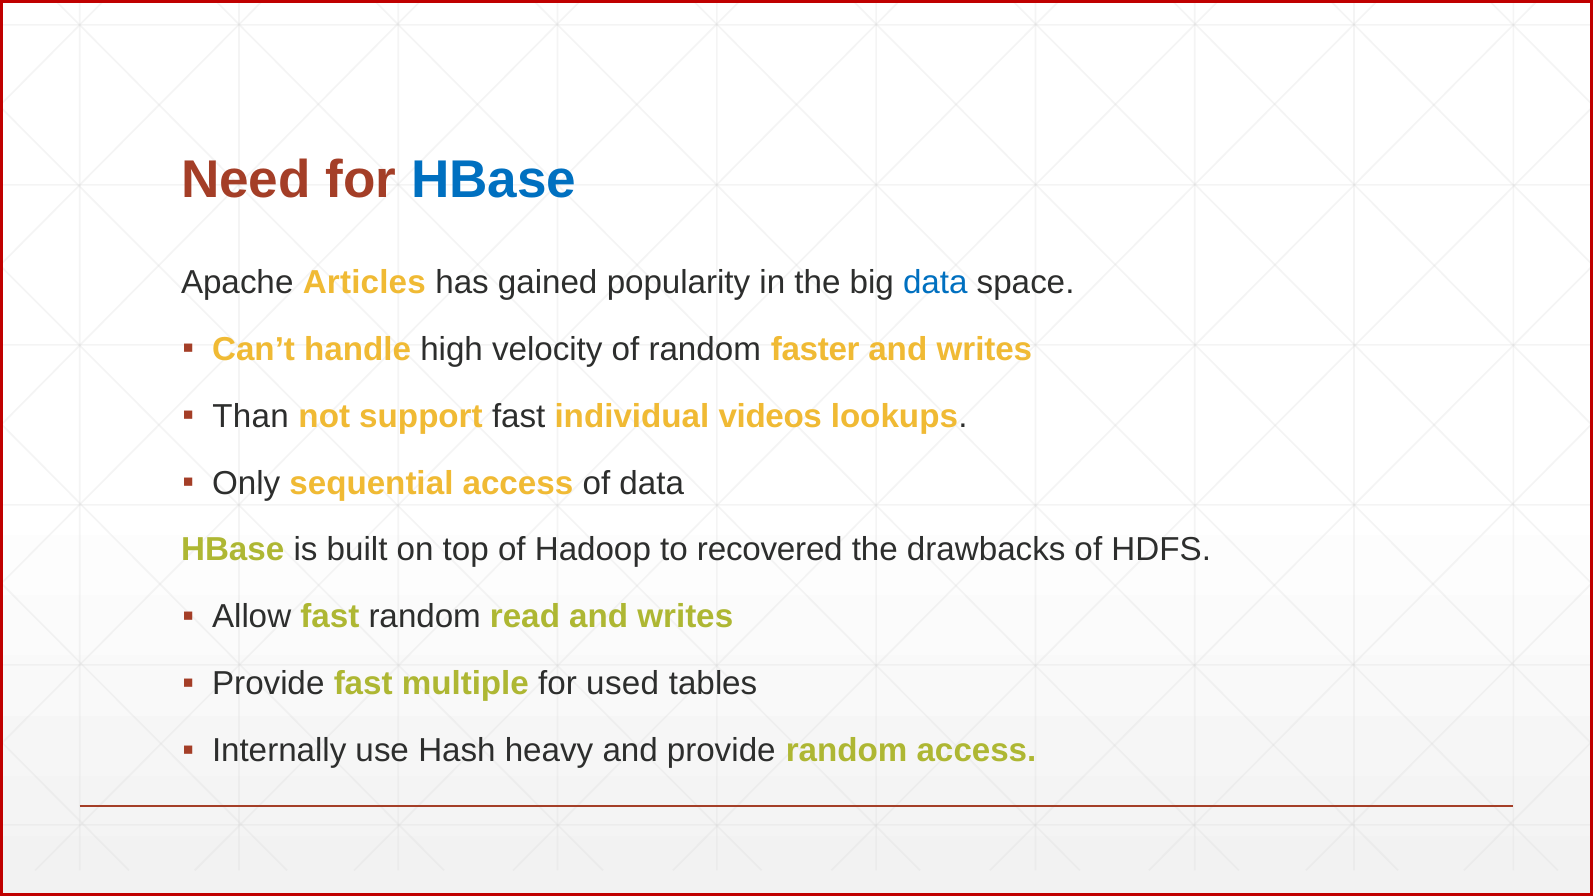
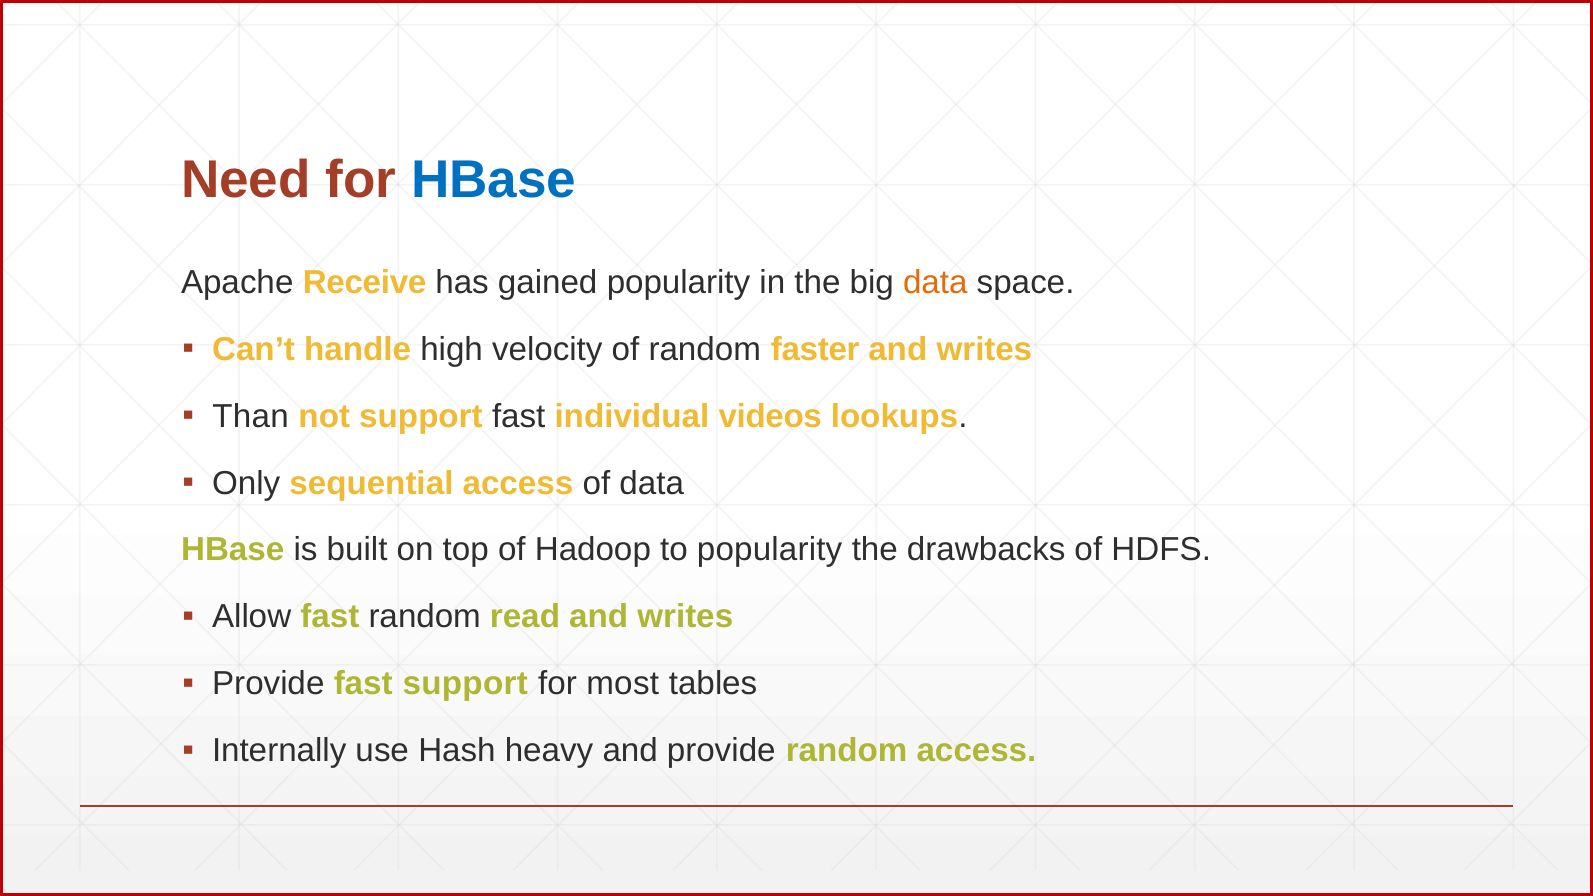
Articles: Articles -> Receive (365, 283)
data colour: blue -> orange (935, 283)
to recovered: recovered -> popularity (770, 550)
fast multiple: multiple -> support (465, 684)
used: used -> most (623, 684)
